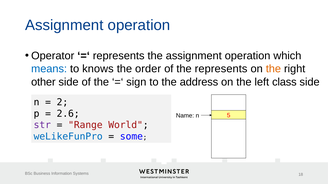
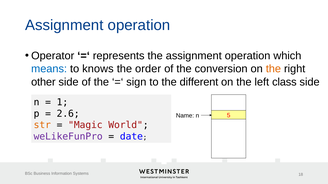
the represents: represents -> conversion (221, 69)
address: address -> different (199, 82)
2: 2 -> 1 (62, 102)
str colour: purple -> orange (42, 125)
Range: Range -> Magic (85, 125)
weLikeFunPro colour: blue -> purple (68, 137)
some: some -> date (131, 137)
